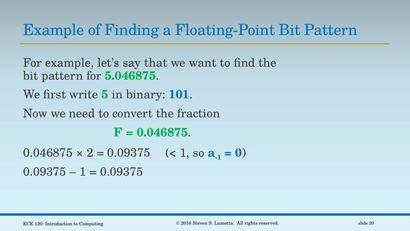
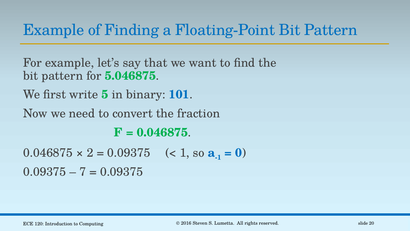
1: 1 -> 7 (83, 172)
